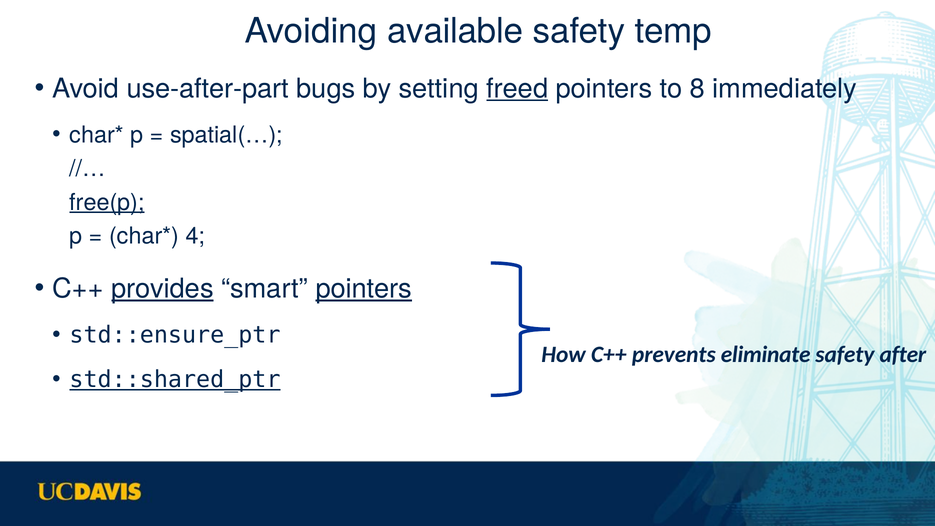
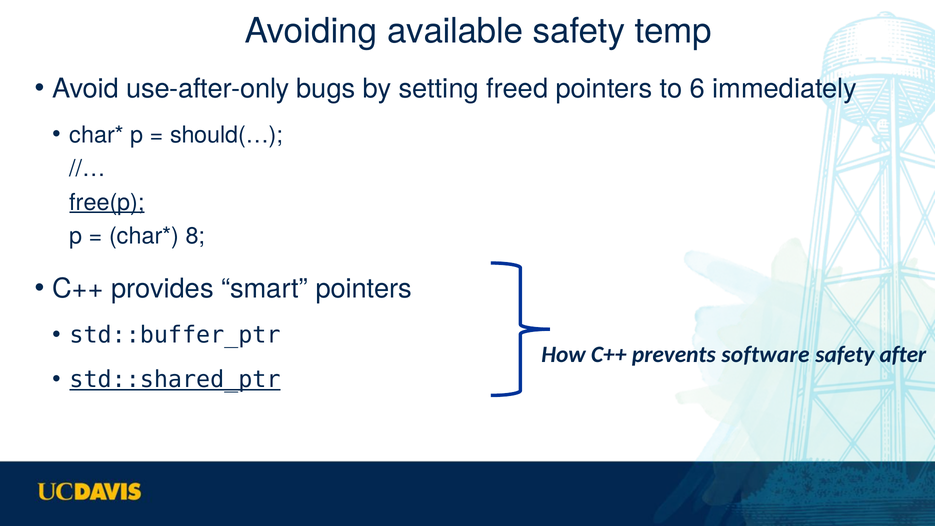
use-after-part: use-after-part -> use-after-only (208, 89)
freed underline: present -> none (517, 89)
8: 8 -> 6 (697, 89)
spatial(…: spatial(… -> should(… (227, 135)
4: 4 -> 8 (195, 236)
provides underline: present -> none (163, 289)
pointers underline: present -> none (364, 289)
std::ensure_ptr: std::ensure_ptr -> std::buffer_ptr (175, 335)
eliminate: eliminate -> software (765, 355)
